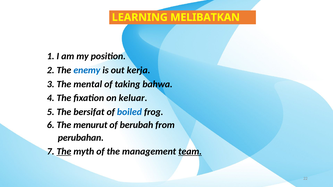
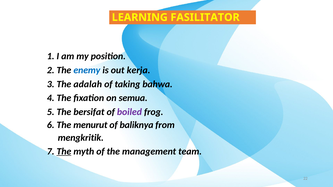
MELIBATKAN: MELIBATKAN -> FASILITATOR (205, 17)
mental: mental -> adalah (88, 84)
keluar: keluar -> semua (133, 98)
boiled colour: blue -> purple (129, 112)
berubah: berubah -> baliknya (137, 125)
perubahan: perubahan -> mengkritik (81, 138)
team underline: present -> none (190, 152)
